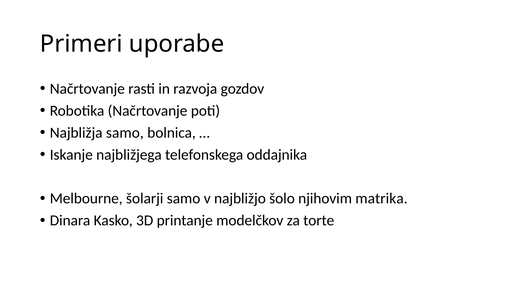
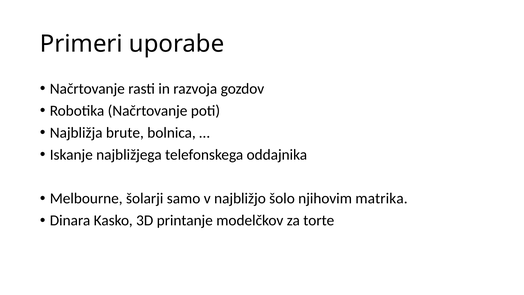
Najbližja samo: samo -> brute (125, 133)
